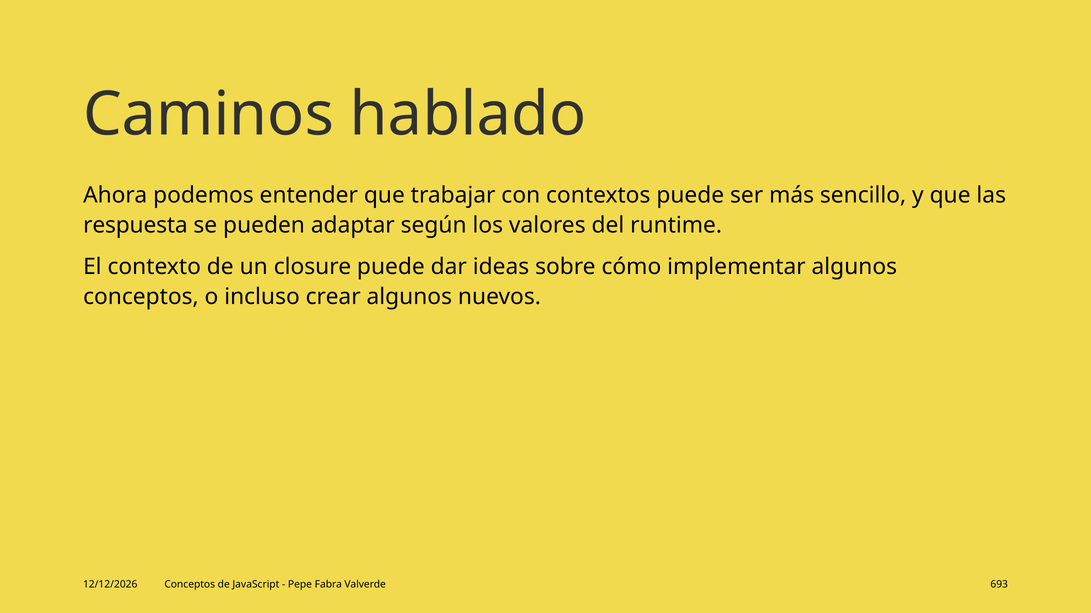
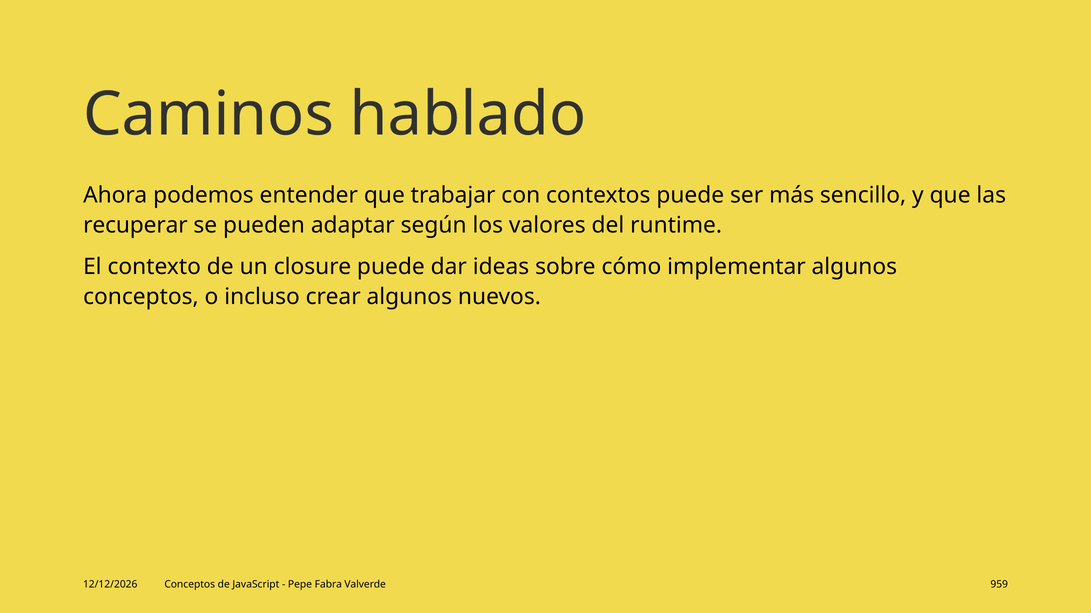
respuesta: respuesta -> recuperar (135, 226)
693: 693 -> 959 (999, 585)
